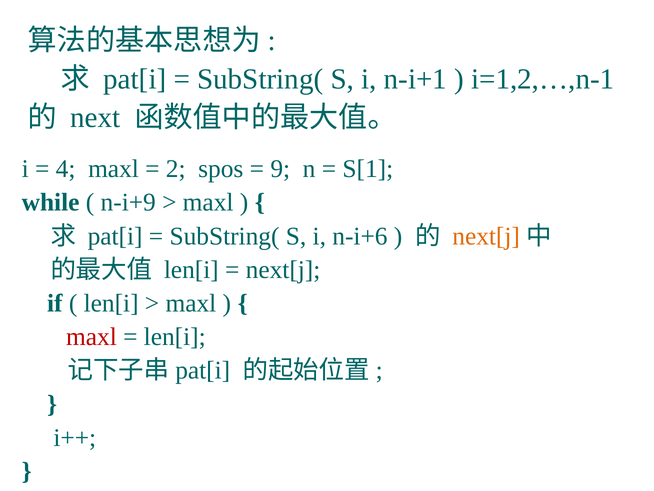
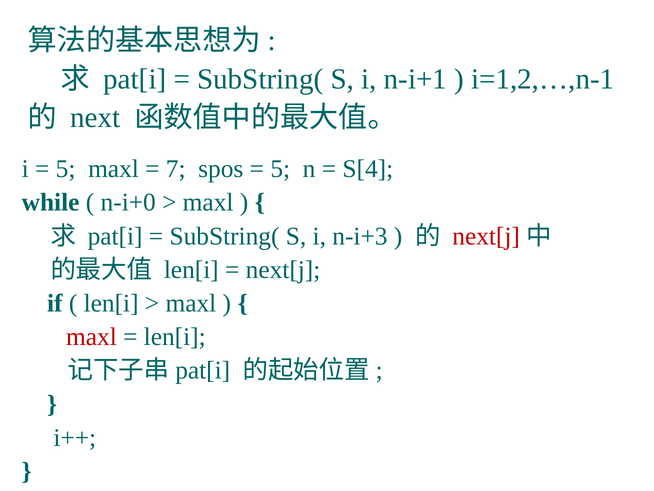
4: 4 -> 5 (66, 169)
2: 2 -> 7 (176, 169)
9: 9 -> 5 (280, 169)
S[1: S[1 -> S[4 (368, 169)
n-i+9: n-i+9 -> n-i+0 (128, 202)
n-i+6: n-i+6 -> n-i+3 (360, 236)
next[j colour: orange -> red (486, 236)
